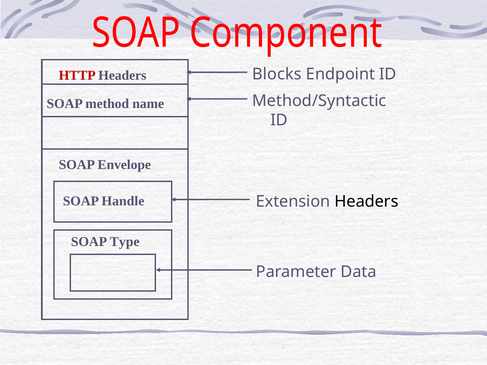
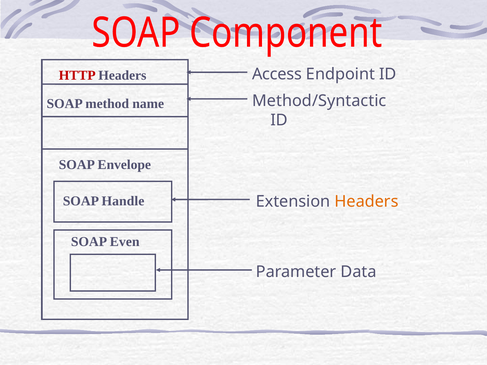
Blocks: Blocks -> Access (277, 74)
Headers colour: black -> orange (366, 201)
Type: Type -> Even (125, 242)
